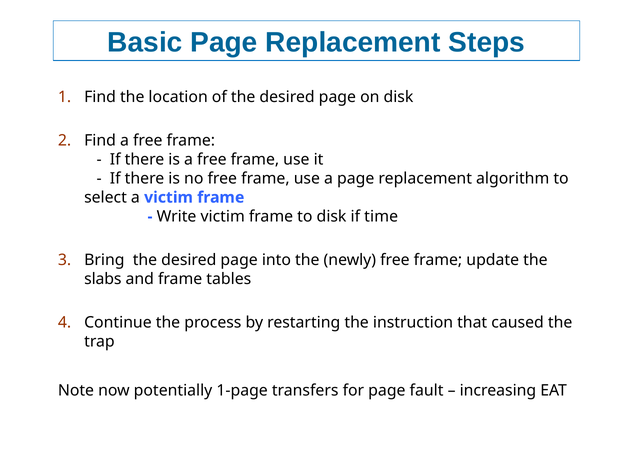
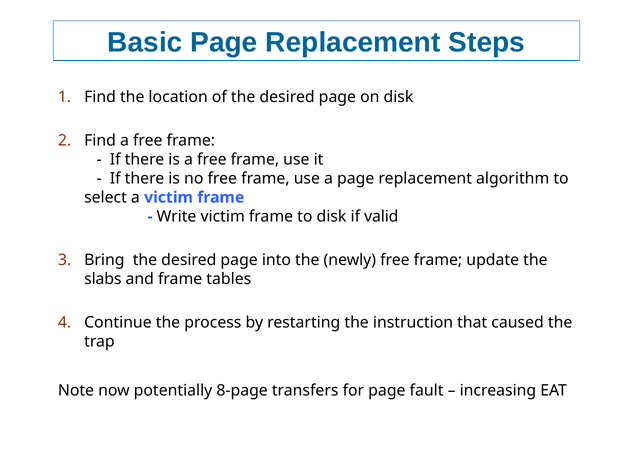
time: time -> valid (381, 216)
1-page: 1-page -> 8-page (242, 390)
